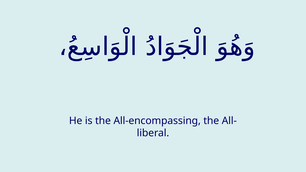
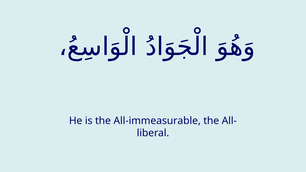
All-encompassing: All-encompassing -> All-immeasurable (157, 121)
